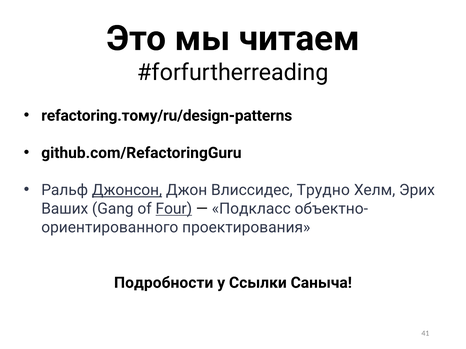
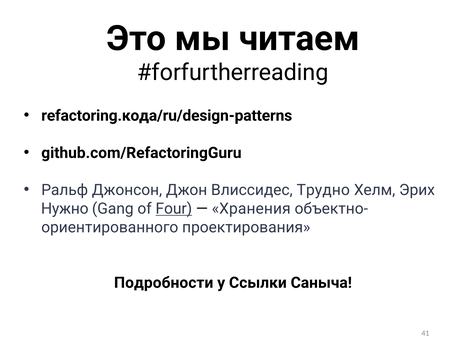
refactoring.тому/ru/design-patterns: refactoring.тому/ru/design-patterns -> refactoring.кода/ru/design-patterns (167, 116)
Джонсон underline: present -> none (127, 190)
Ваших: Ваших -> Нужно (65, 209)
Подкласс: Подкласс -> Хранения (251, 209)
